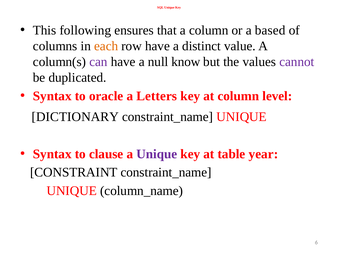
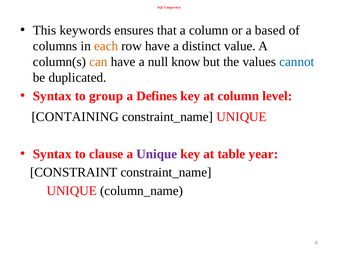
following: following -> keywords (85, 30)
can colour: purple -> orange (98, 62)
cannot colour: purple -> blue (297, 62)
oracle: oracle -> group (106, 96)
Letters: Letters -> Defines (157, 96)
DICTIONARY: DICTIONARY -> CONTAINING (75, 116)
